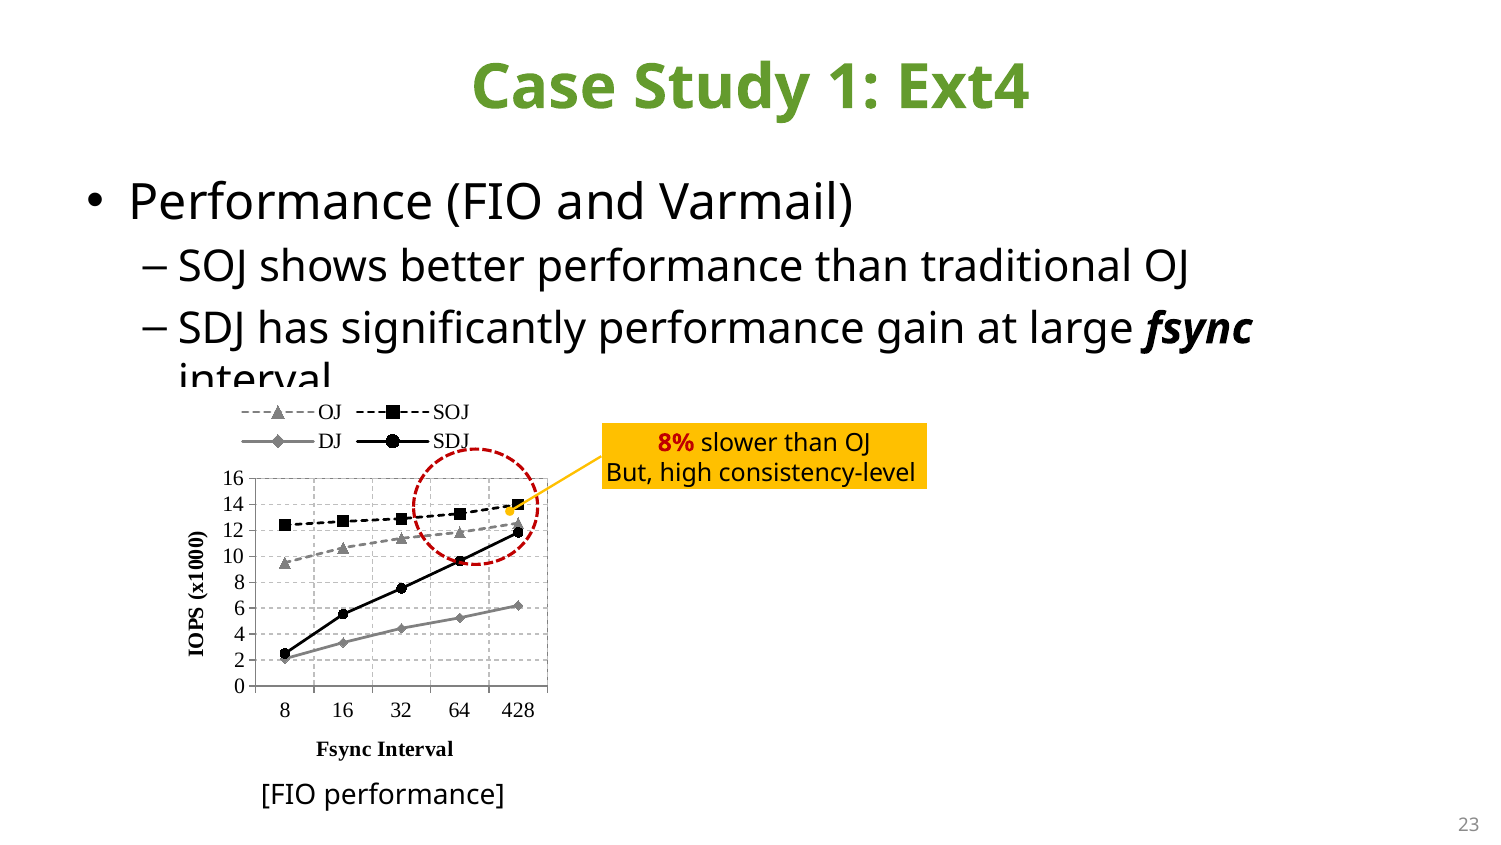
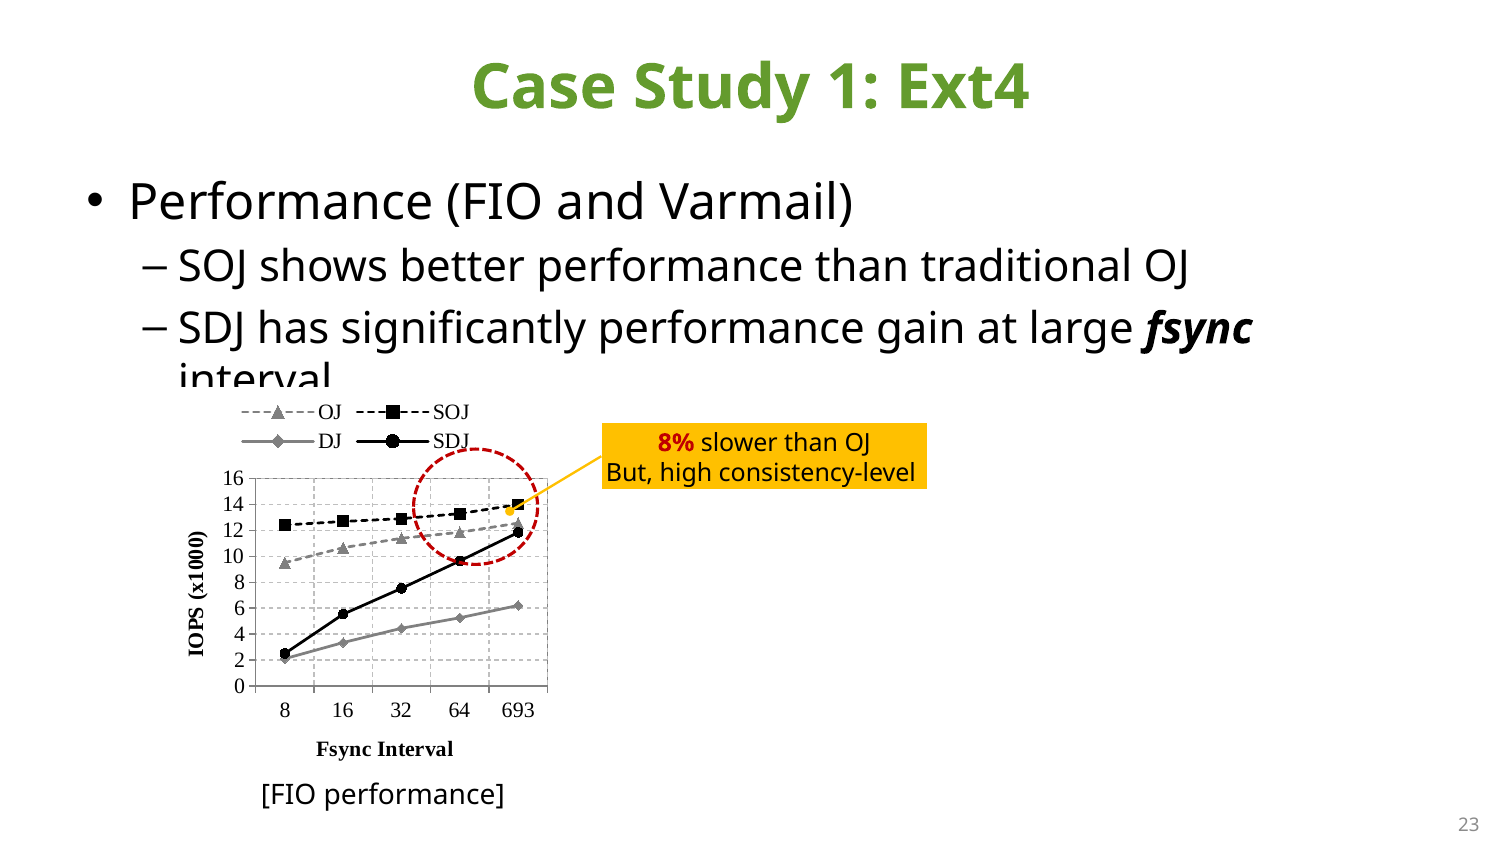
428: 428 -> 693 (518, 709)
